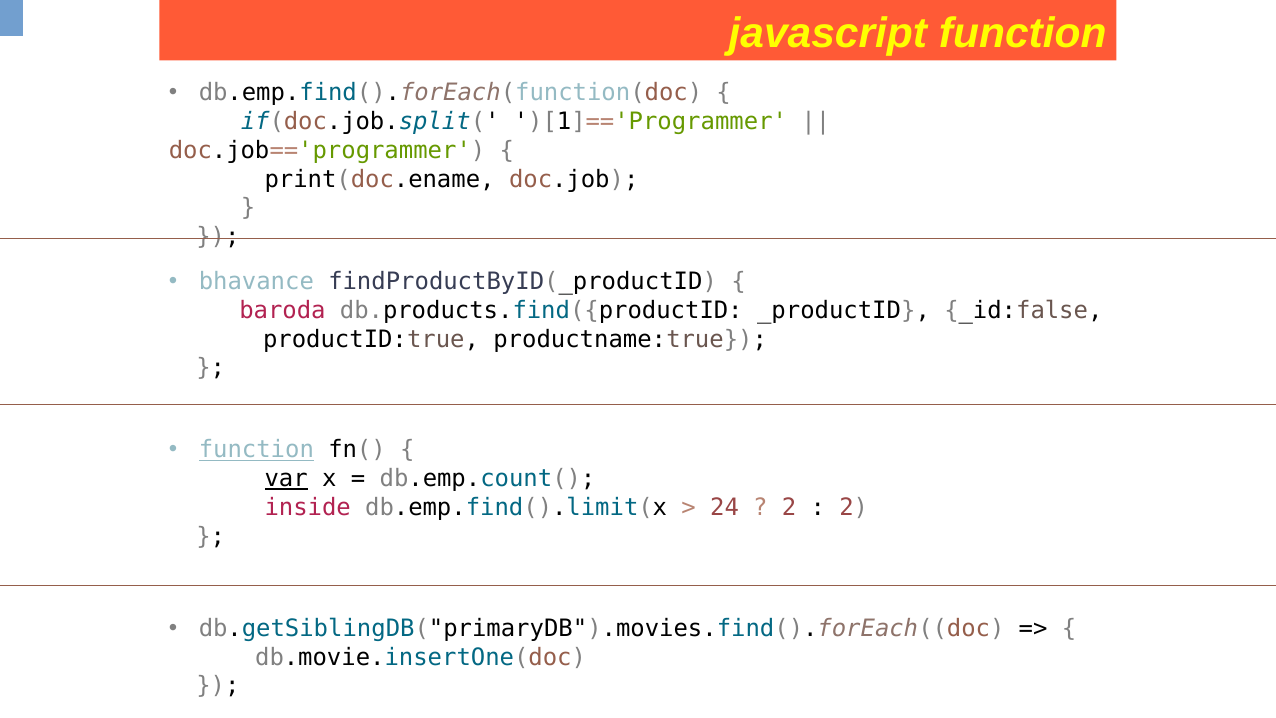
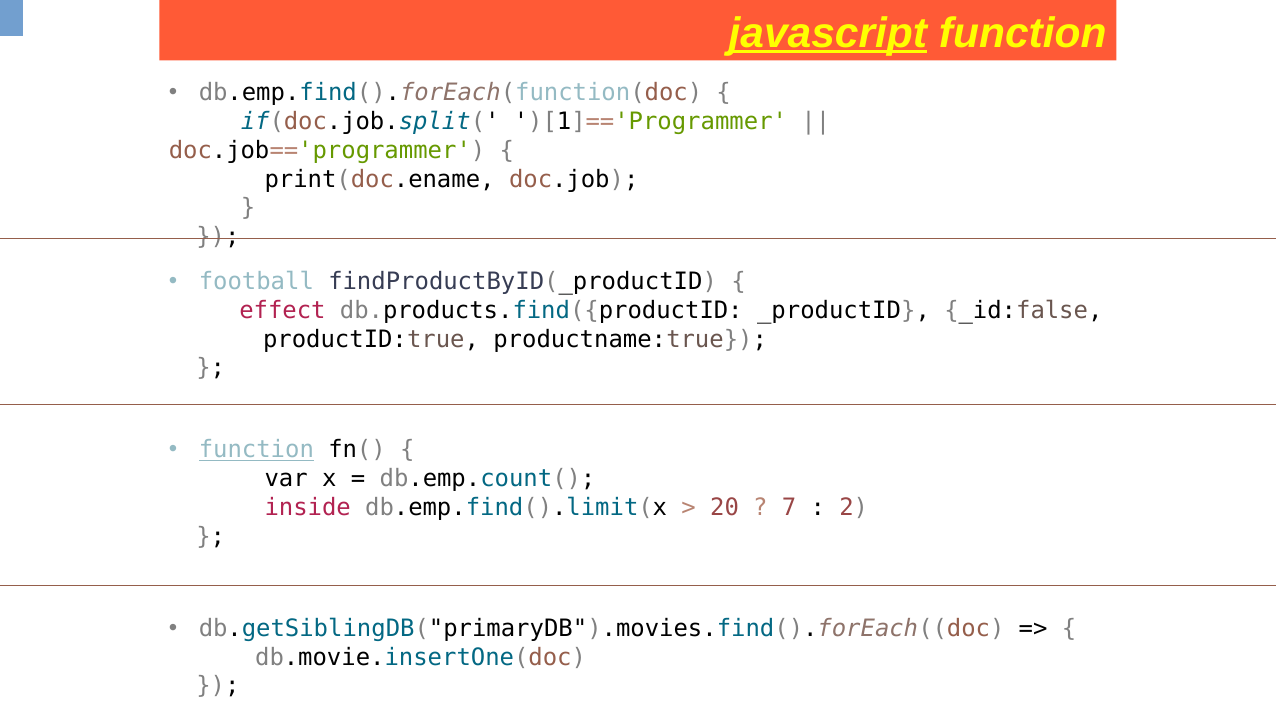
javascript underline: none -> present (828, 33)
bhavance: bhavance -> football (256, 282)
baroda: baroda -> effect (282, 310)
var underline: present -> none (286, 479)
24: 24 -> 20 (725, 507)
2: 2 -> 7 (789, 507)
